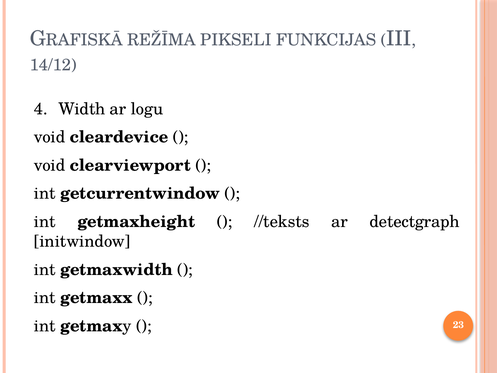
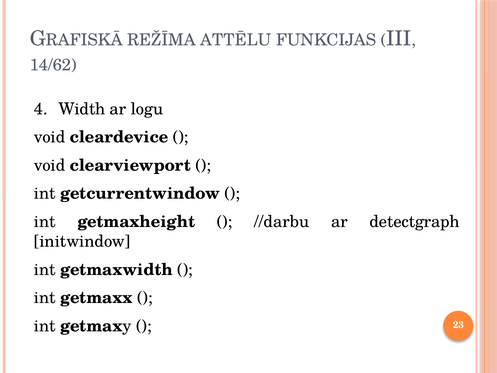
PIKSELI: PIKSELI -> ATTĒLU (236, 40)
14/12: 14/12 -> 14/62 (53, 65)
//teksts: //teksts -> //darbu (282, 221)
